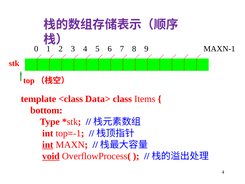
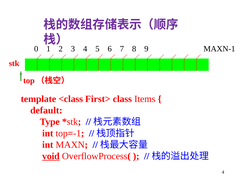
Data>: Data> -> First> (98, 99)
bottom: bottom -> default (46, 110)
int underline: present -> none (48, 145)
